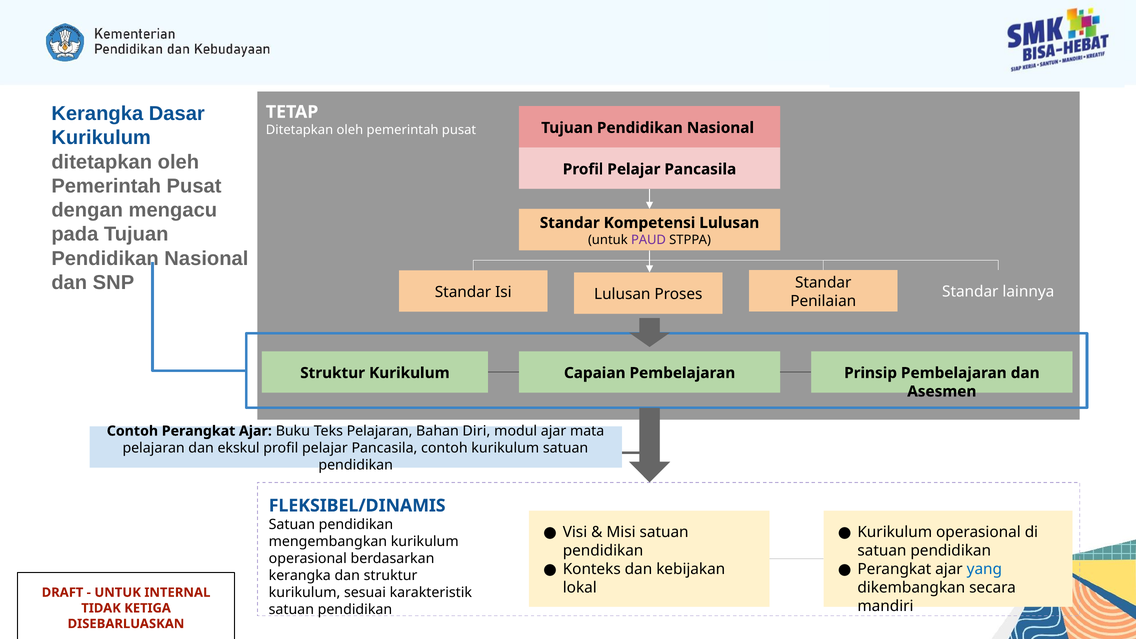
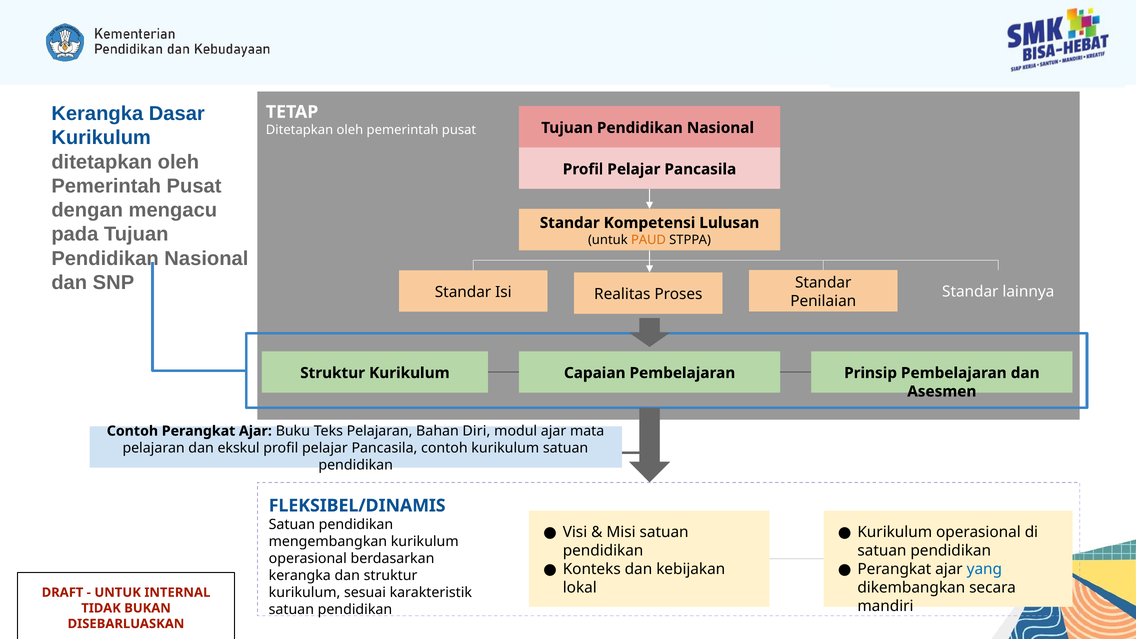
PAUD colour: purple -> orange (648, 240)
Isi Lulusan: Lulusan -> Realitas (622, 294)
KETIGA: KETIGA -> BUKAN (148, 608)
